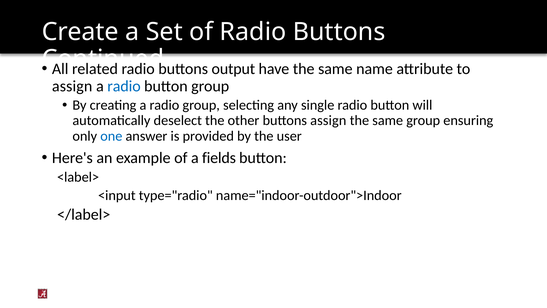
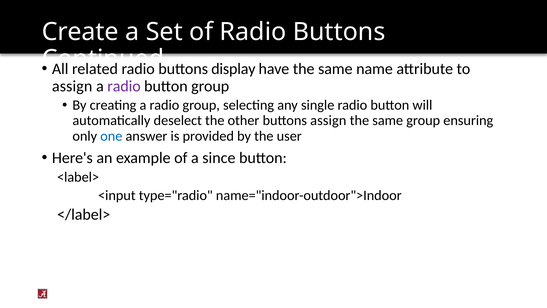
output: output -> display (233, 69)
radio colour: blue -> purple (124, 86)
fields: fields -> since (219, 158)
